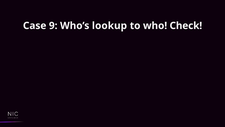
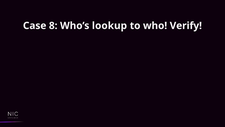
9: 9 -> 8 (53, 26)
Check: Check -> Verify (186, 26)
